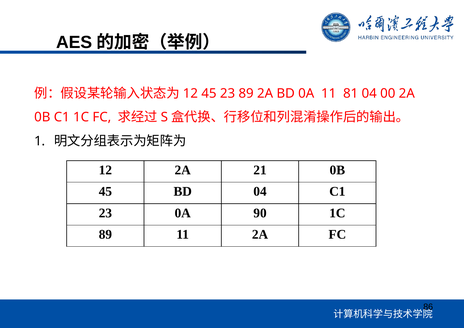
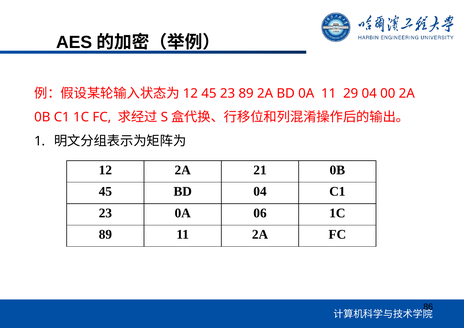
81: 81 -> 29 (351, 94)
90: 90 -> 06 (260, 213)
